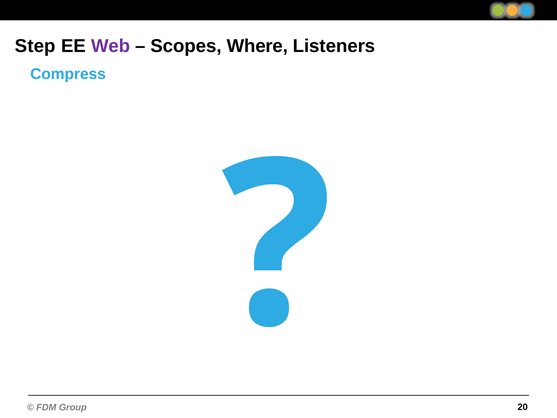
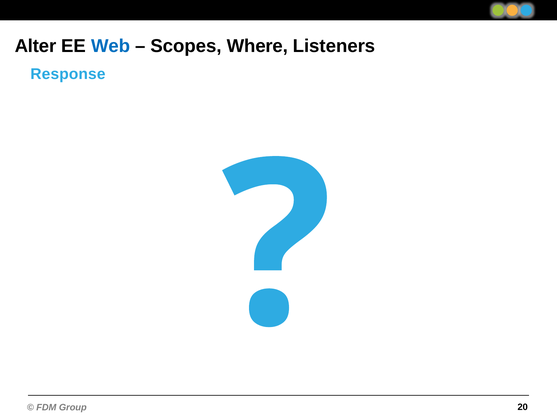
Step: Step -> Alter (35, 46)
Web colour: purple -> blue (111, 46)
Compress: Compress -> Response (68, 74)
